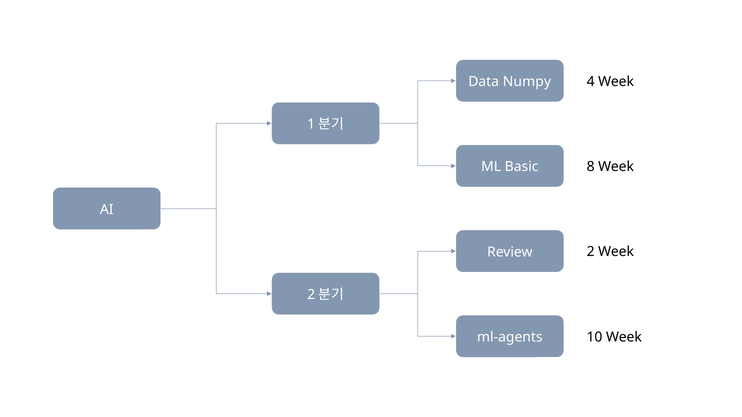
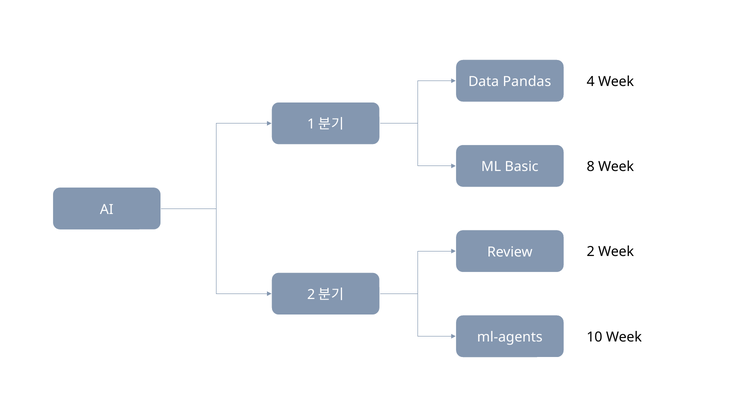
Numpy: Numpy -> Pandas (527, 82)
